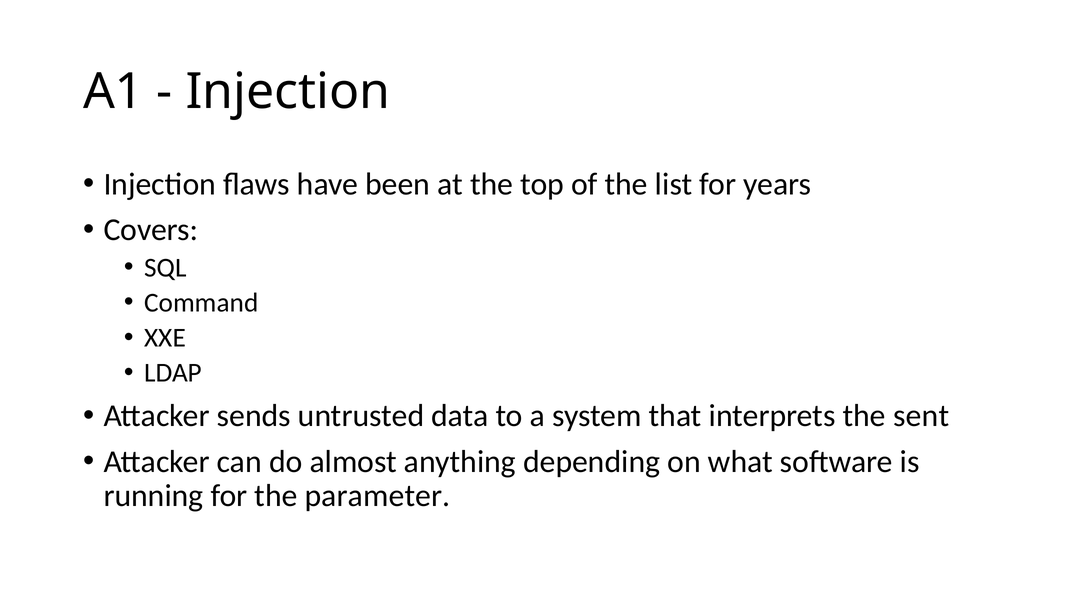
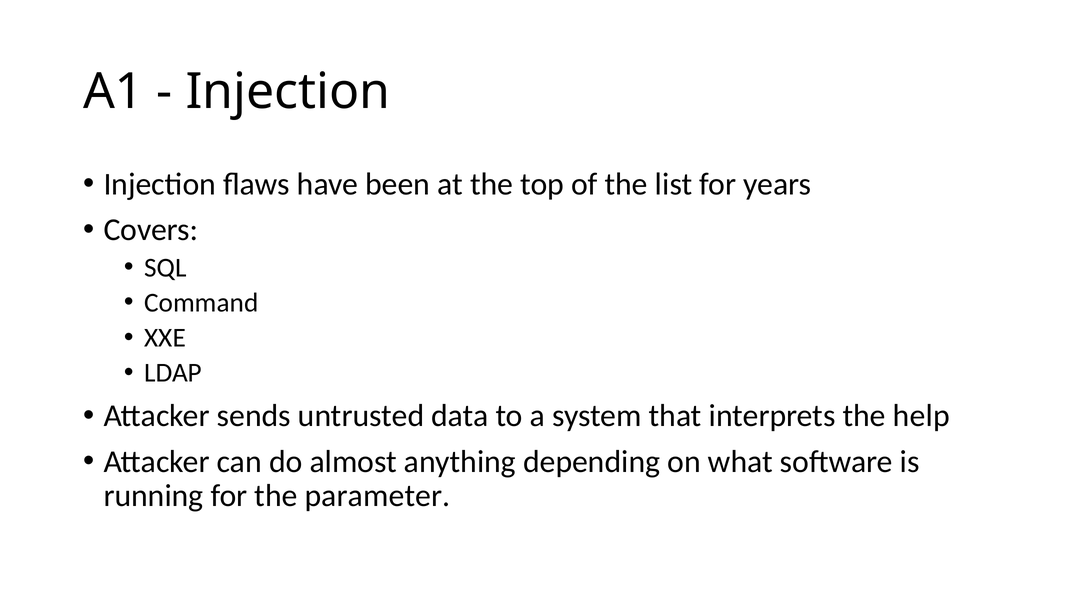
sent: sent -> help (921, 416)
